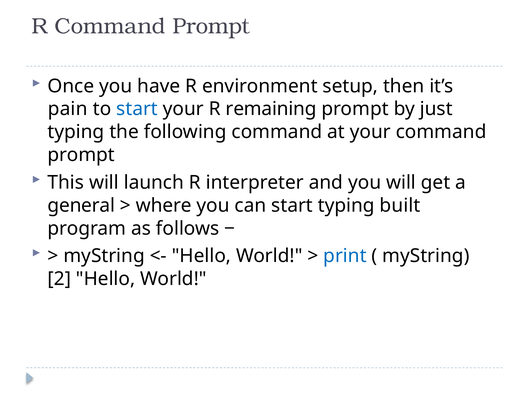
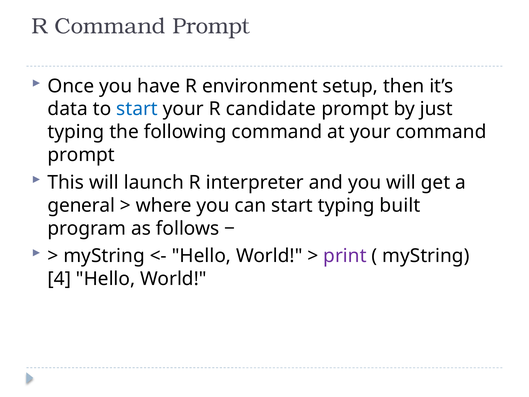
pain: pain -> data (68, 109)
remaining: remaining -> candidate (271, 109)
print colour: blue -> purple (345, 256)
2: 2 -> 4 (59, 279)
